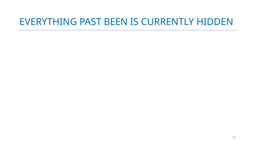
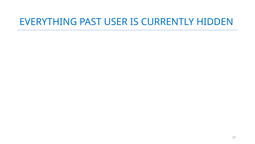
BEEN: BEEN -> USER (116, 22)
